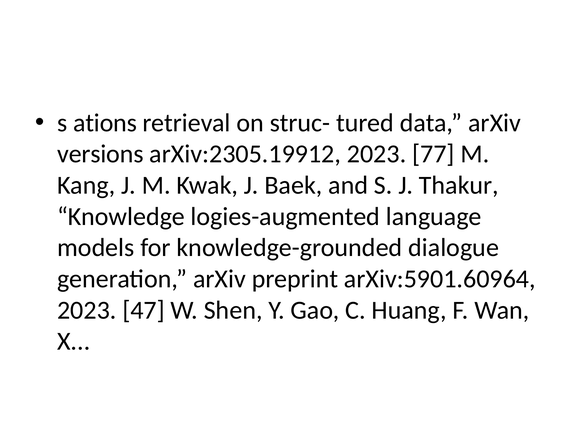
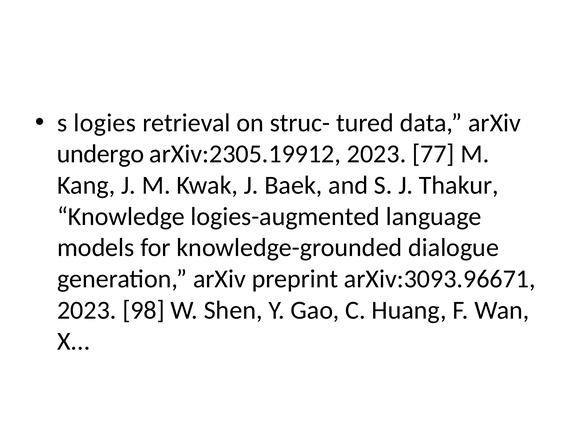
ations: ations -> logies (105, 123)
versions: versions -> undergo (100, 154)
arXiv:5901.60964: arXiv:5901.60964 -> arXiv:3093.96671 (440, 279)
47: 47 -> 98 (144, 310)
